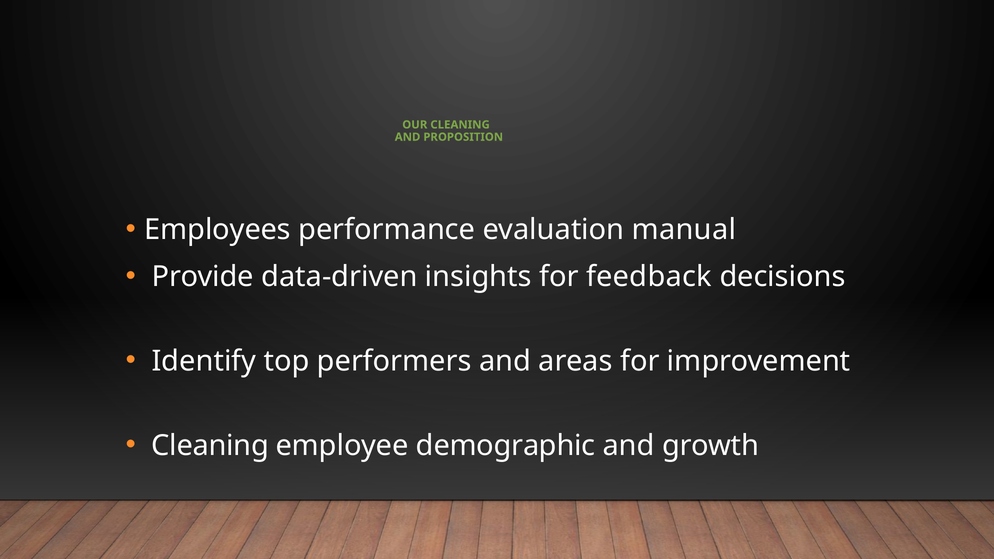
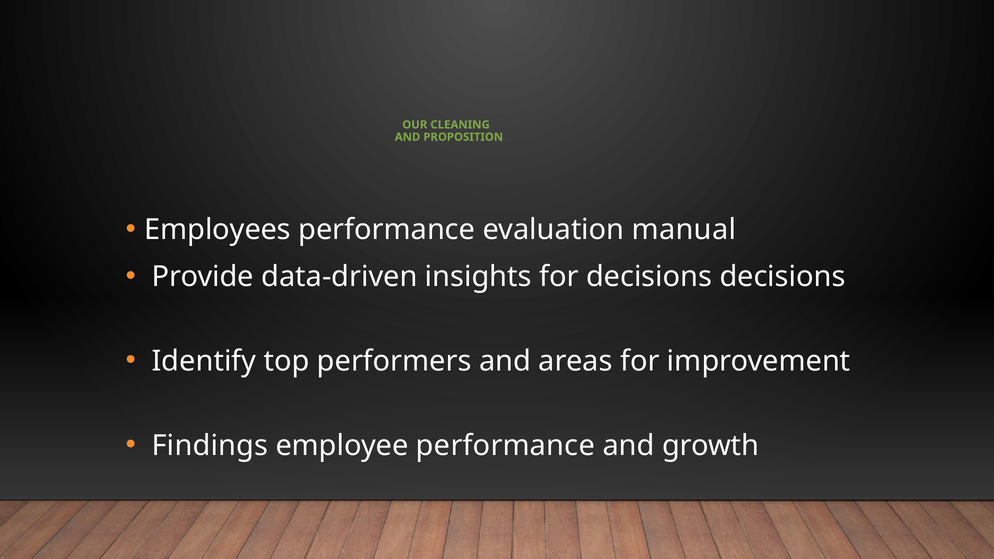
for feedback: feedback -> decisions (649, 277)
Cleaning: Cleaning -> Findings (210, 446)
employee demographic: demographic -> performance (505, 446)
